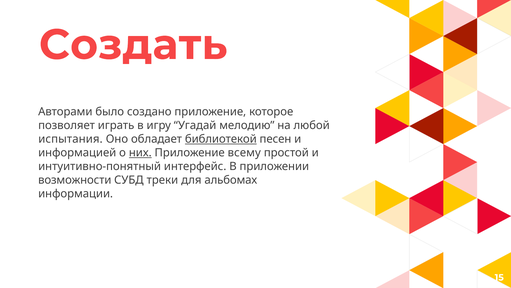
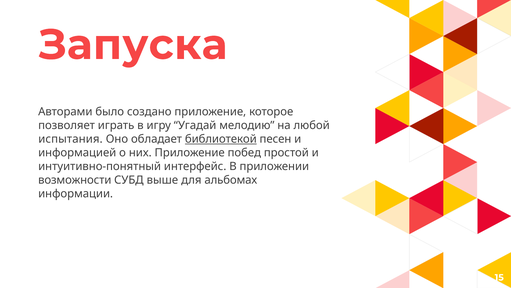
Создать: Создать -> Запуска (133, 45)
них underline: present -> none (140, 152)
всему: всему -> побед (244, 152)
треки: треки -> выше (162, 180)
